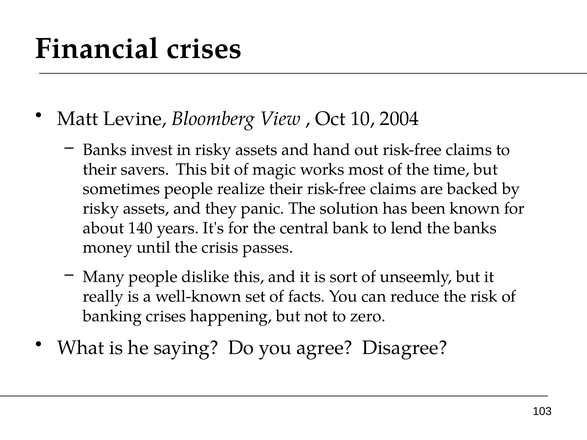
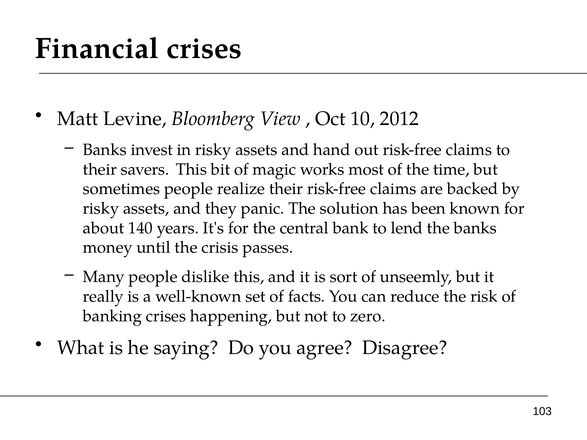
2004: 2004 -> 2012 (399, 119)
